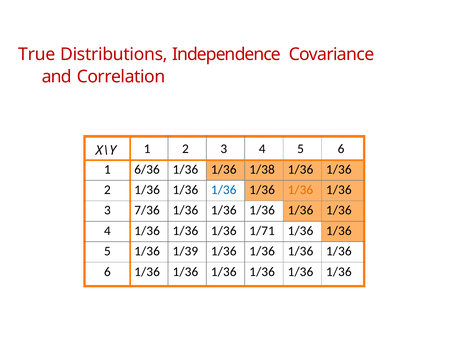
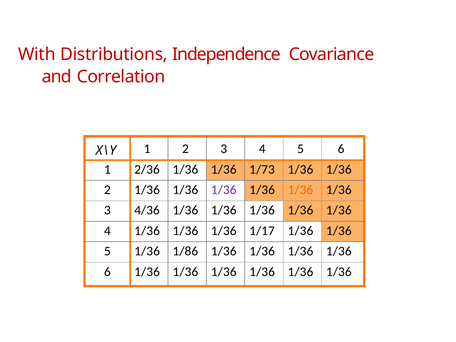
True: True -> With (37, 54)
6/36: 6/36 -> 2/36 (147, 170)
1/38: 1/38 -> 1/73 (262, 170)
1/36 colour: blue -> purple (224, 190)
7/36: 7/36 -> 4/36 (147, 210)
1/71: 1/71 -> 1/17 (262, 231)
1/39: 1/39 -> 1/86 (185, 251)
